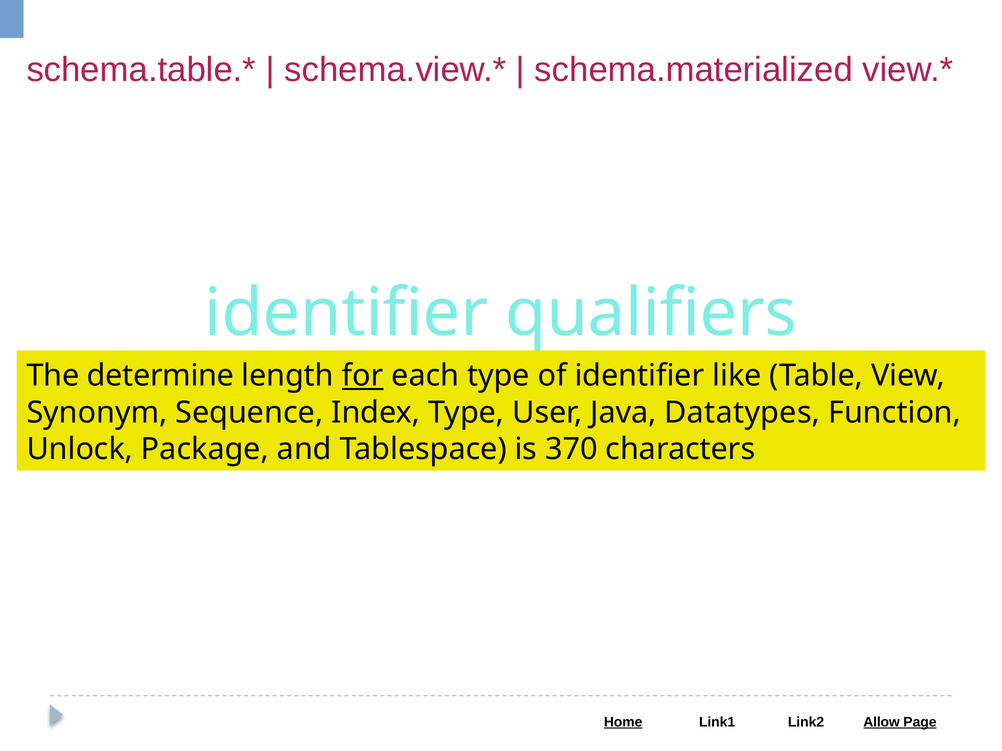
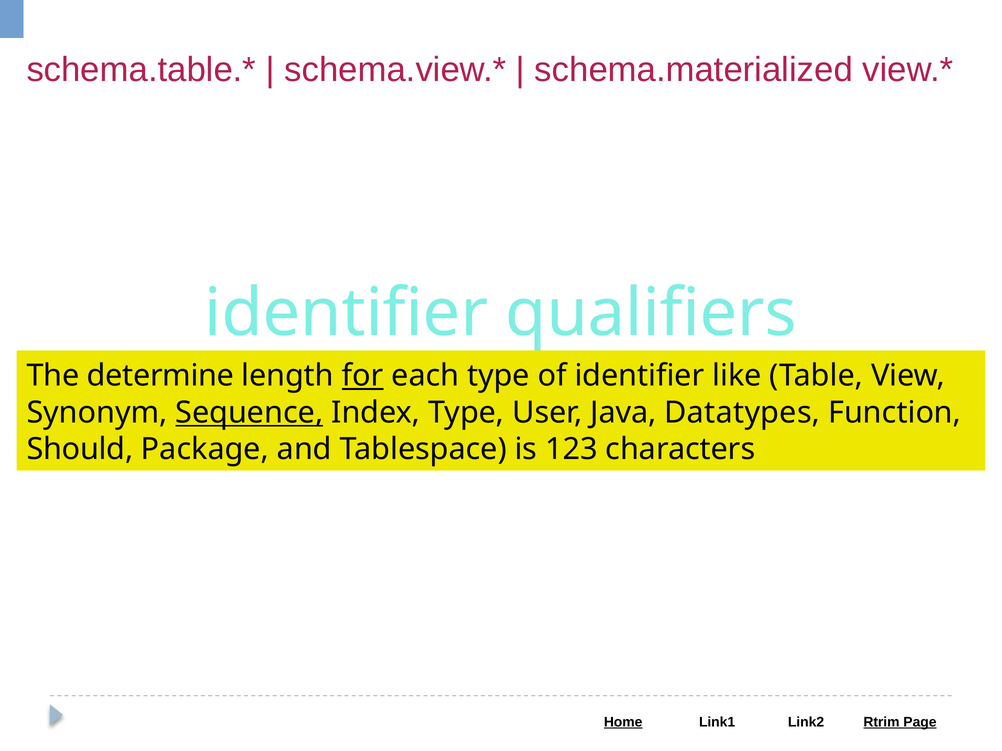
Sequence underline: none -> present (249, 413)
Unlock: Unlock -> Should (80, 450)
370: 370 -> 123 (571, 450)
Allow: Allow -> Rtrim (881, 722)
